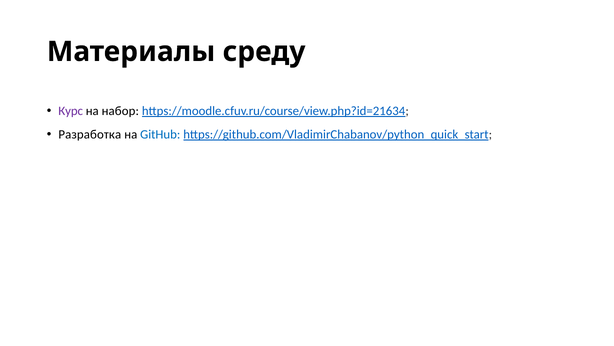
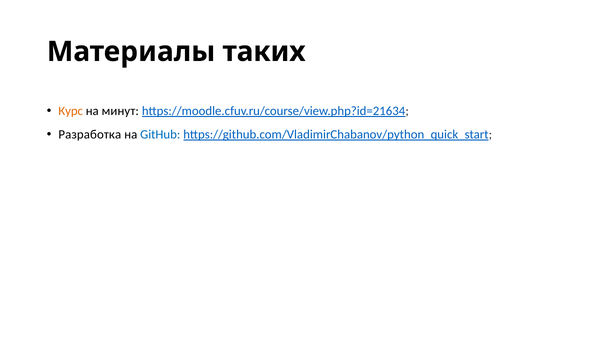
среду: среду -> таких (264, 52)
Курс colour: purple -> orange (71, 111)
набор: набор -> минут (120, 111)
